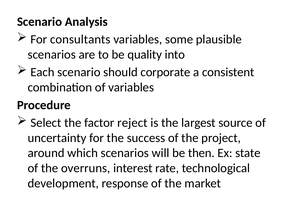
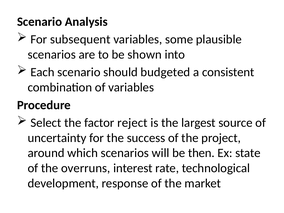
consultants: consultants -> subsequent (80, 39)
quality: quality -> shown (145, 55)
corporate: corporate -> budgeted (165, 72)
